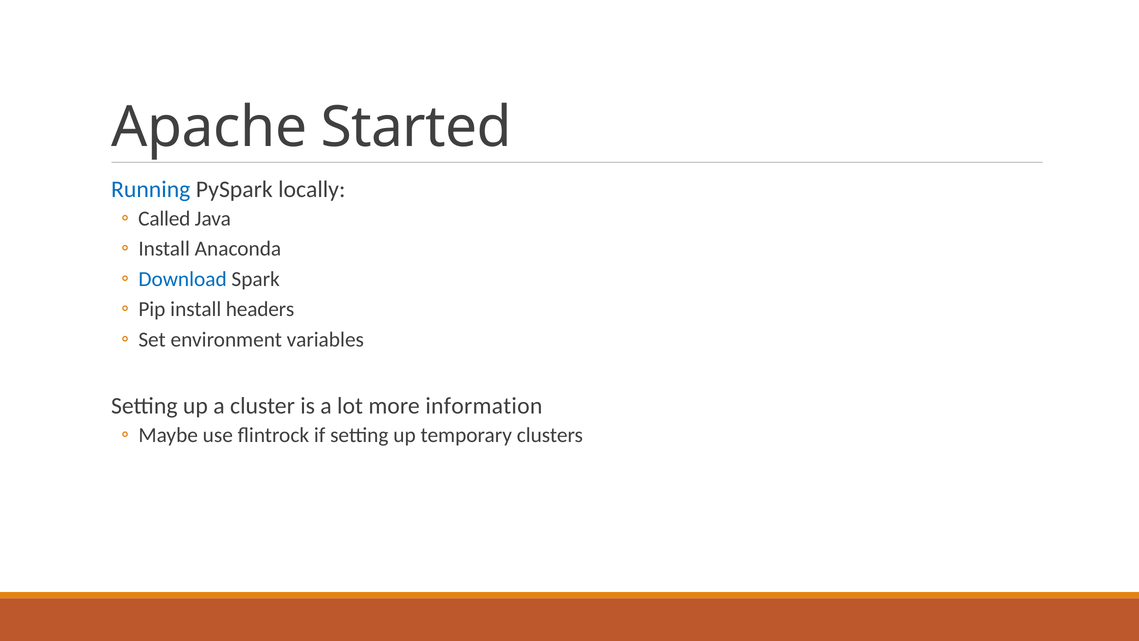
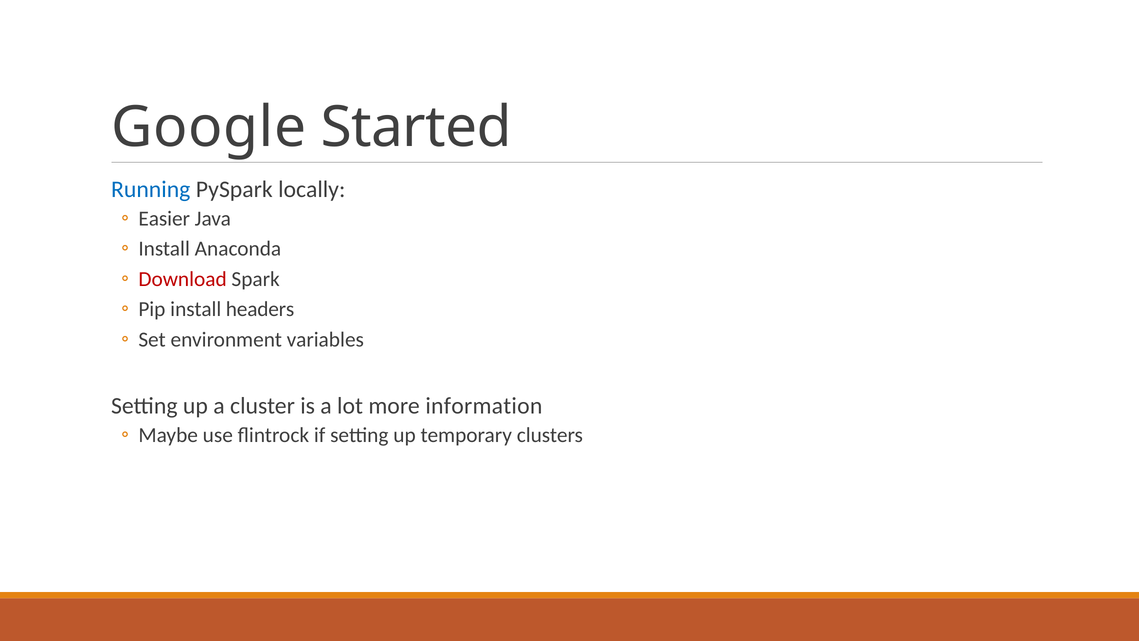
Apache: Apache -> Google (209, 128)
Called: Called -> Easier (164, 219)
Download colour: blue -> red (183, 279)
